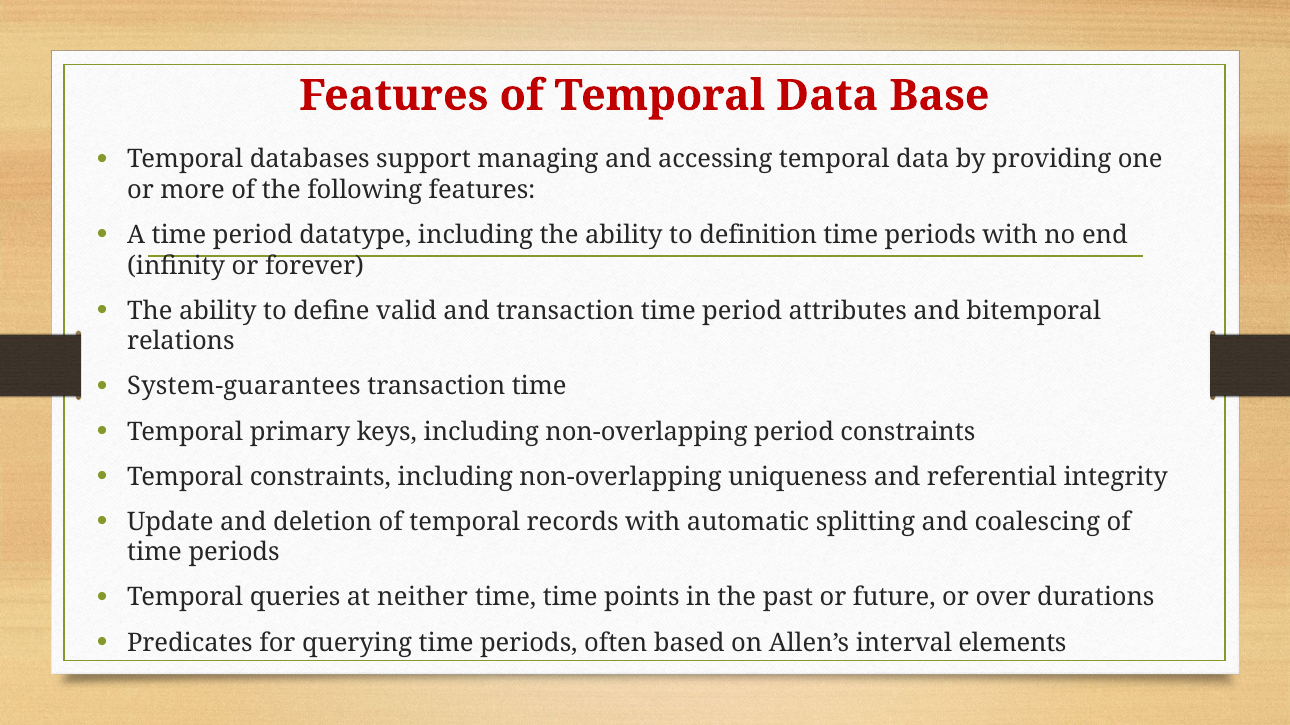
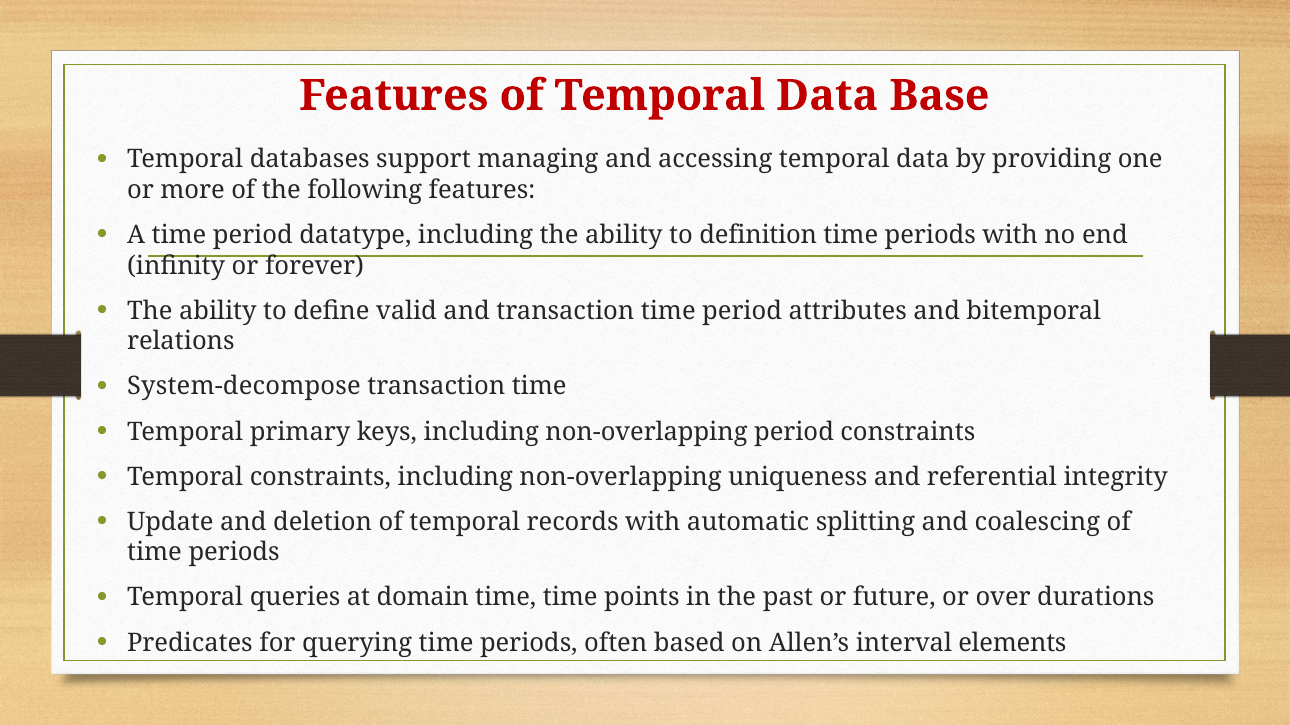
System-guarantees: System-guarantees -> System-decompose (244, 387)
neither: neither -> domain (423, 598)
